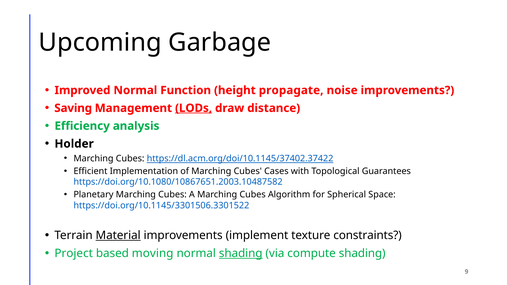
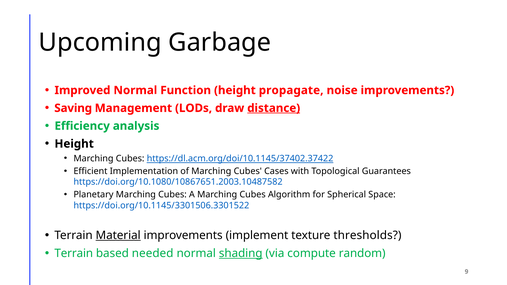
LODs underline: present -> none (194, 108)
distance underline: none -> present (274, 108)
Holder: Holder -> Height (74, 144)
constraints: constraints -> thresholds (367, 236)
Project: Project -> Terrain (74, 253)
moving: moving -> needed (153, 253)
compute shading: shading -> random (362, 253)
